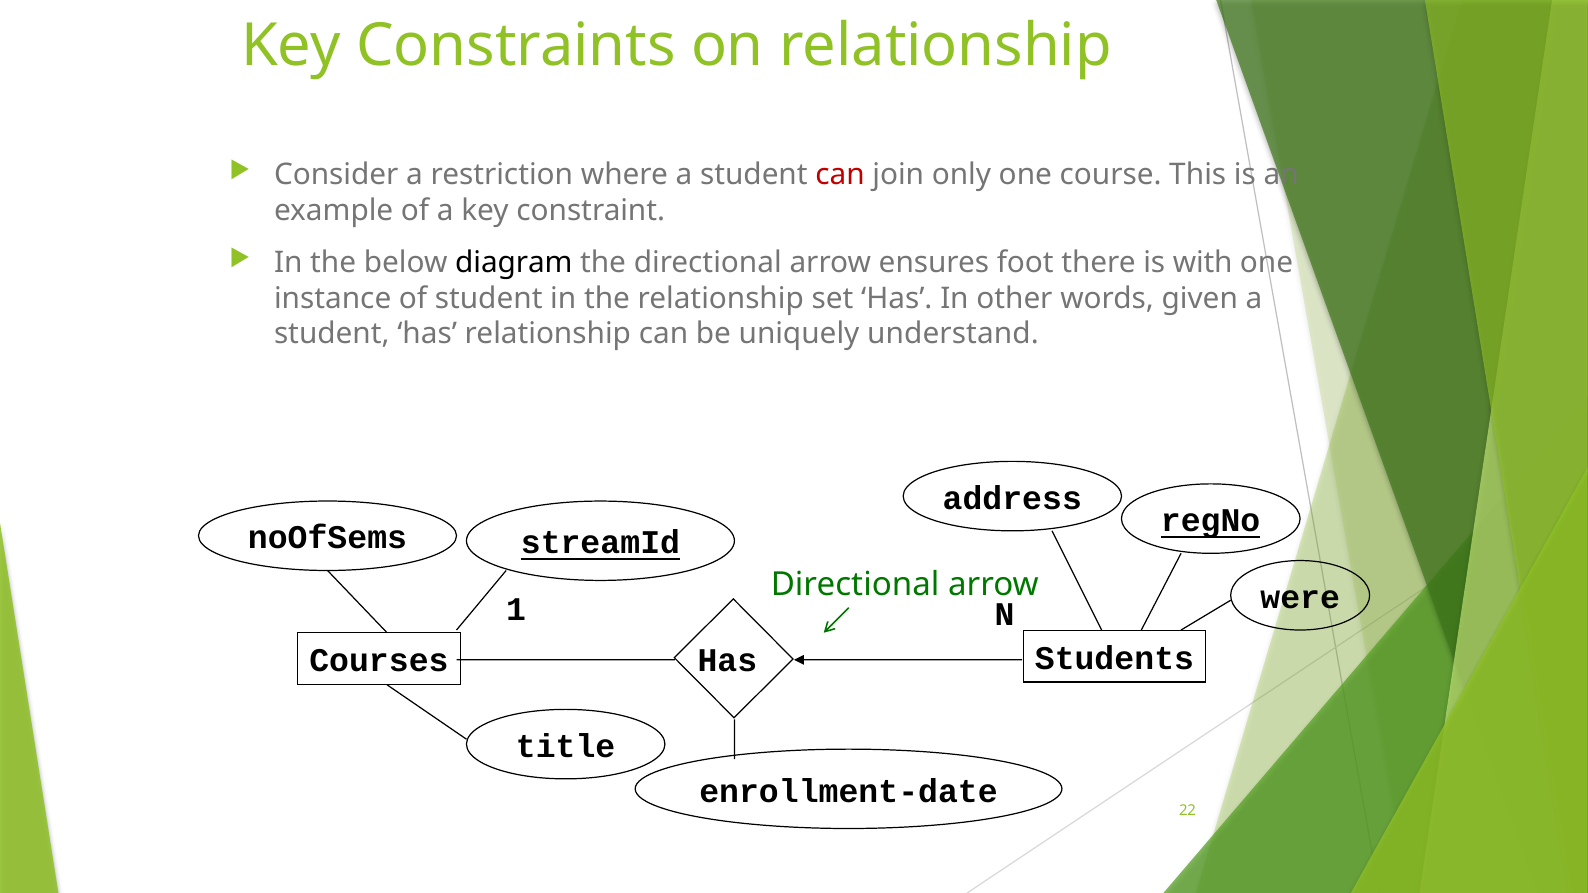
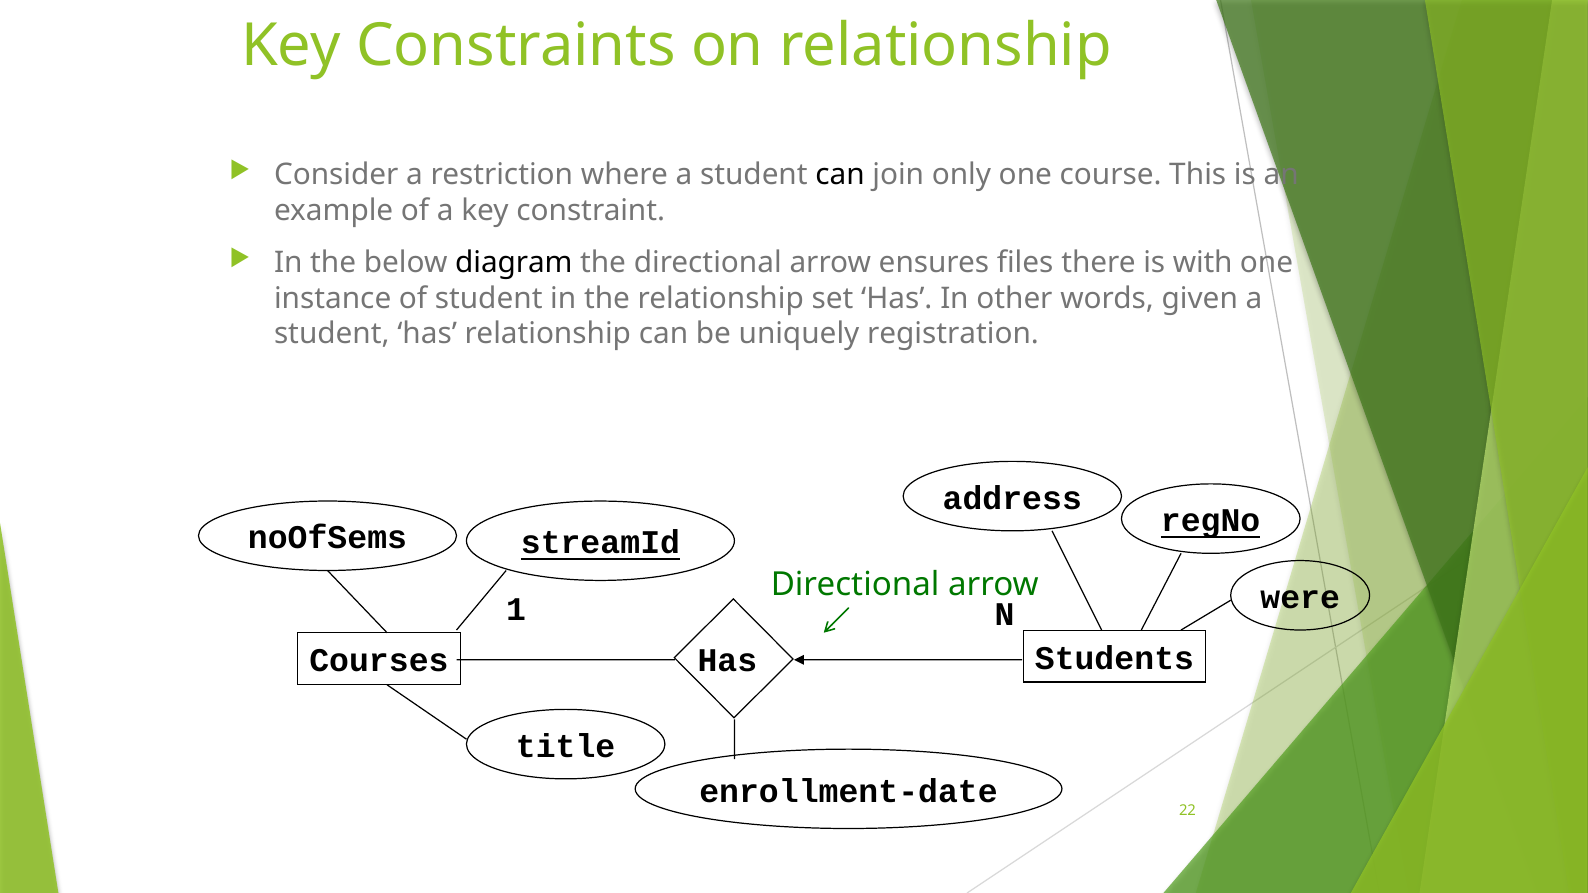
can colour: red -> black (840, 175)
foot: foot -> files (1025, 263)
understand: understand -> registration (953, 334)
